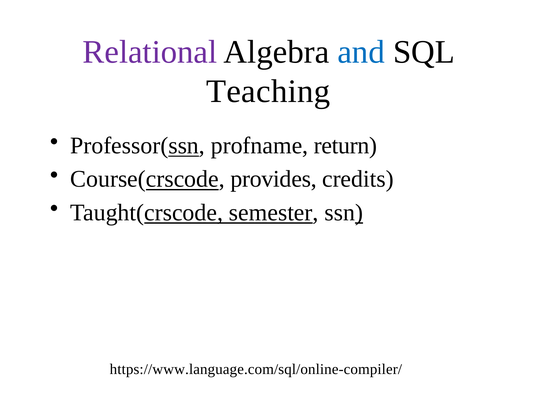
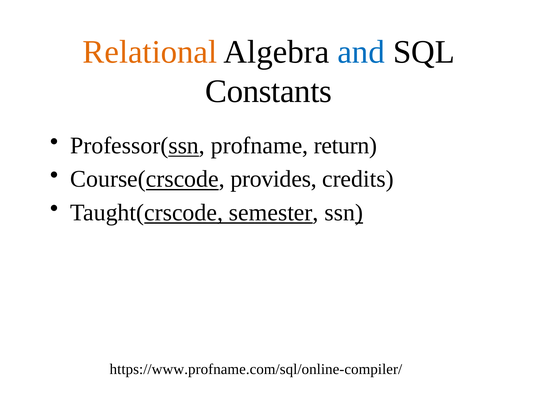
Relational colour: purple -> orange (150, 52)
Teaching: Teaching -> Constants (269, 91)
https://www.language.com/sql/online-compiler/: https://www.language.com/sql/online-compiler/ -> https://www.profname.com/sql/online-compiler/ (256, 369)
